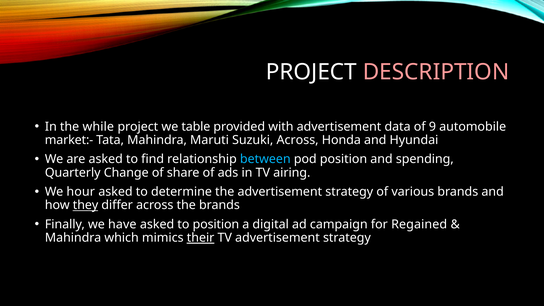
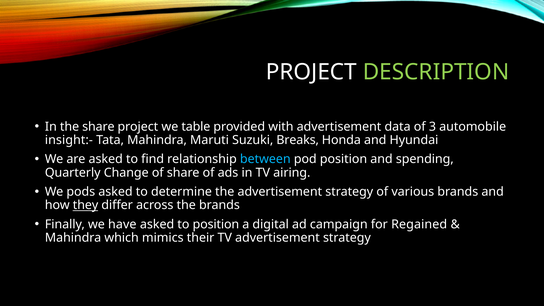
DESCRIPTION colour: pink -> light green (436, 72)
the while: while -> share (98, 127)
9: 9 -> 3 (432, 127)
market:-: market:- -> insight:- (69, 140)
Suzuki Across: Across -> Breaks (298, 140)
hour: hour -> pods (81, 192)
their underline: present -> none (201, 238)
